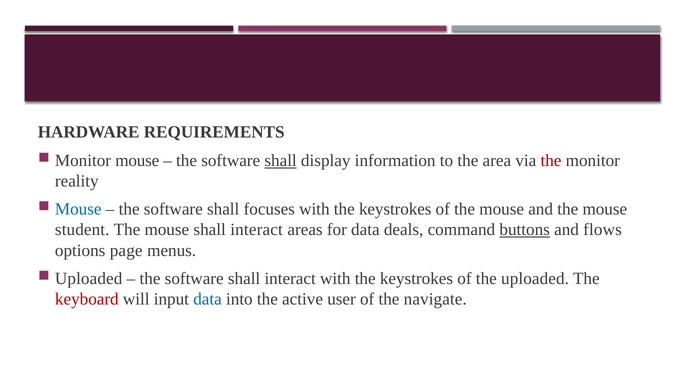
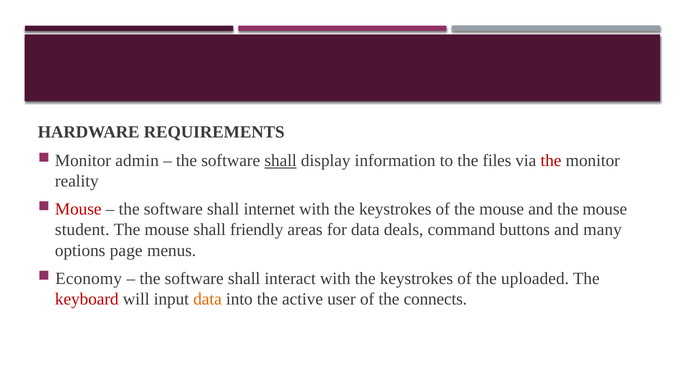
Monitor mouse: mouse -> admin (137, 161)
area: area -> files (497, 161)
Mouse colour: blue -> red (78, 209)
focuses: focuses -> internet (269, 209)
mouse shall interact: interact -> friendly (257, 230)
buttons underline: present -> none (525, 230)
flows: flows -> many (603, 230)
Uploaded: Uploaded -> Economy (89, 279)
data colour: blue -> orange (208, 299)
navigate: navigate -> connects (435, 299)
